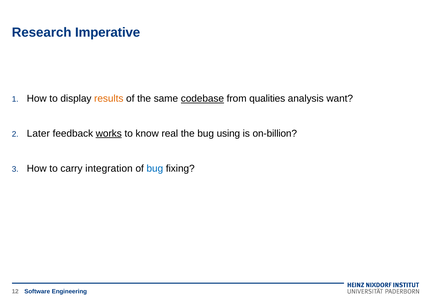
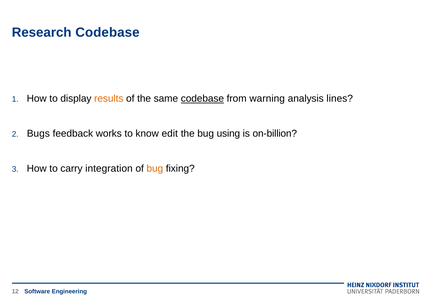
Research Imperative: Imperative -> Codebase (107, 33)
qualities: qualities -> warning (267, 99)
want: want -> lines (340, 99)
Later: Later -> Bugs (38, 134)
works underline: present -> none (109, 134)
real: real -> edit (170, 134)
bug colour: blue -> orange (155, 169)
